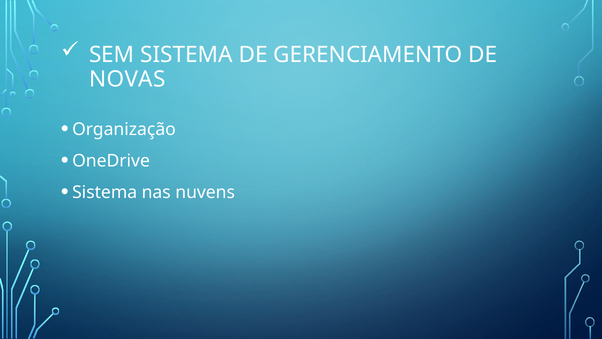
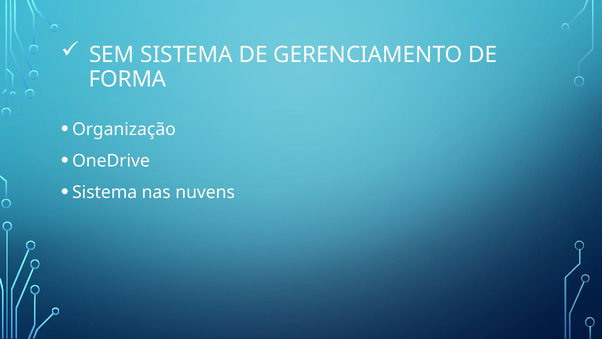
NOVAS: NOVAS -> FORMA (128, 79)
